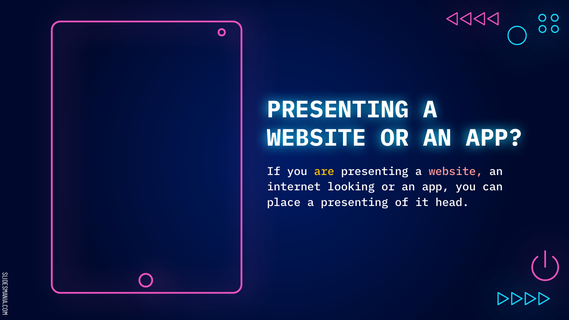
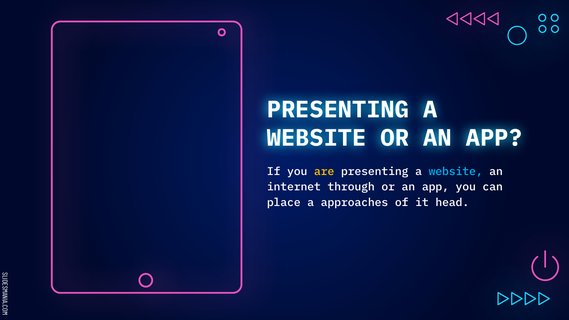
website colour: pink -> light blue (456, 171)
looking: looking -> through (351, 187)
a presenting: presenting -> approaches (355, 202)
